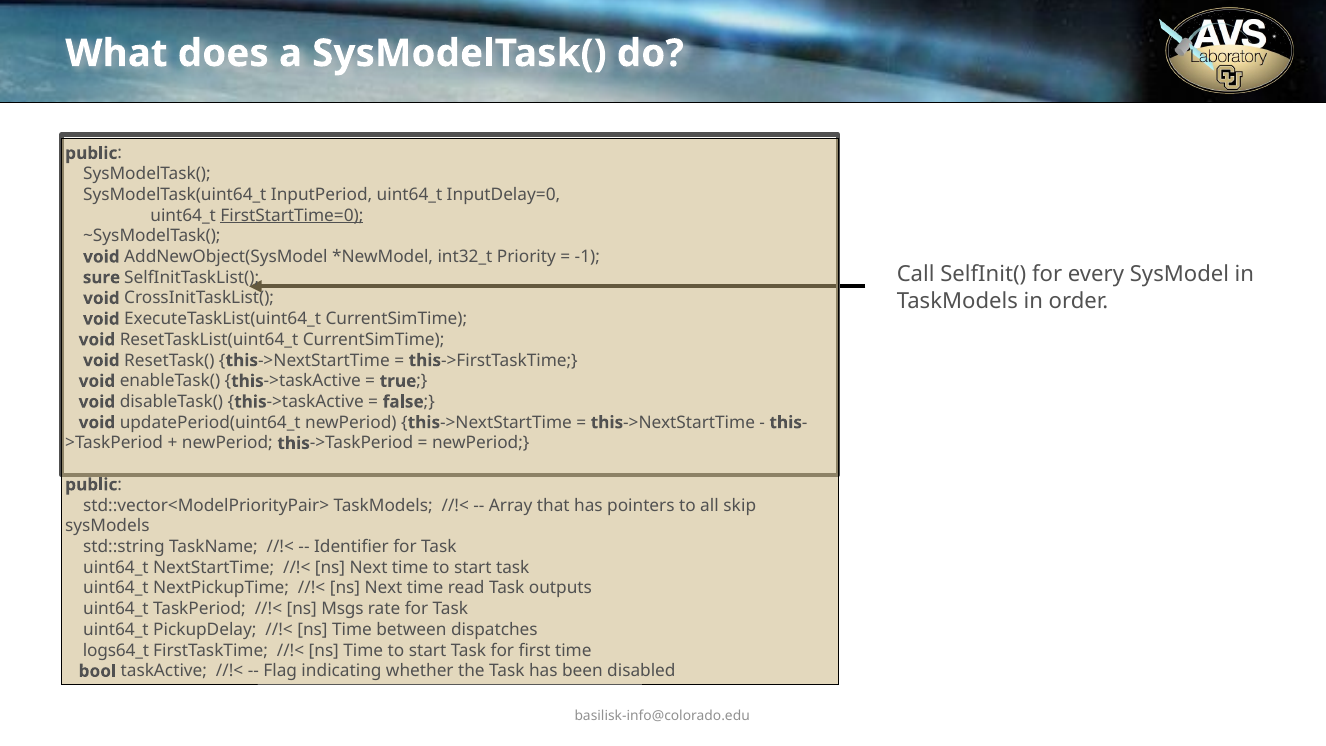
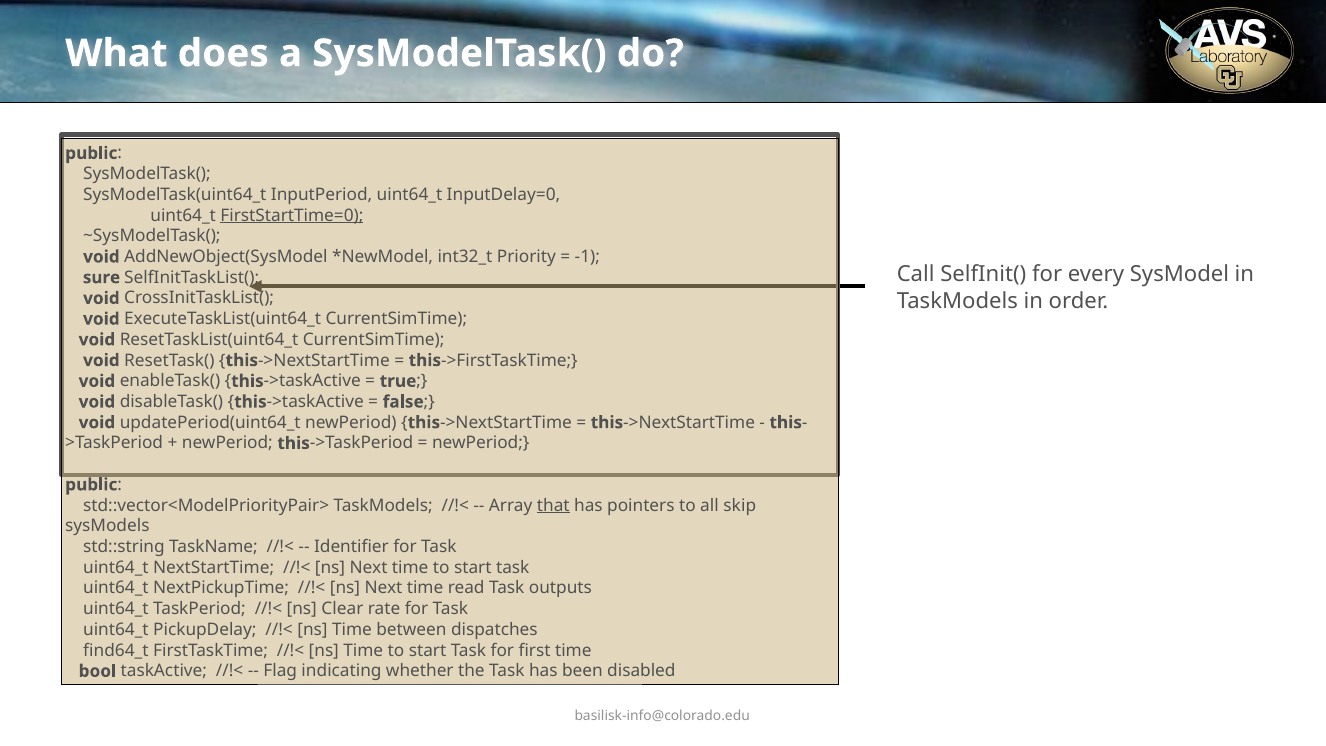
that underline: none -> present (553, 505)
Msgs: Msgs -> Clear (342, 609)
logs64_t: logs64_t -> find64_t (116, 650)
